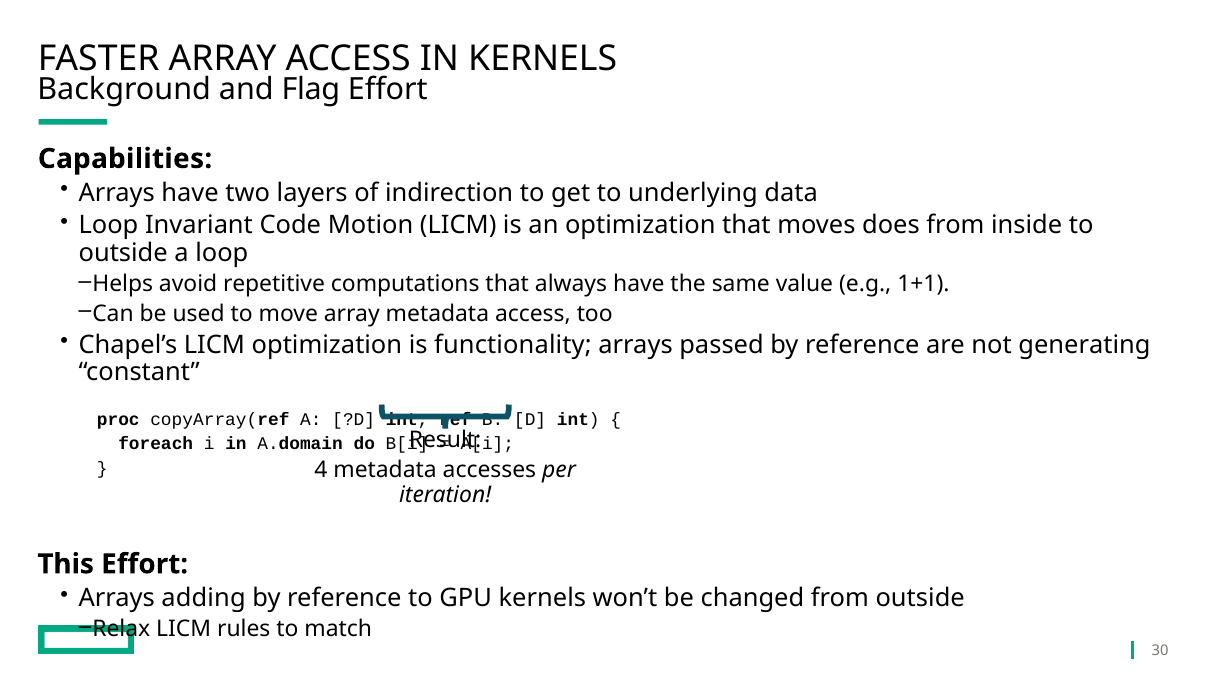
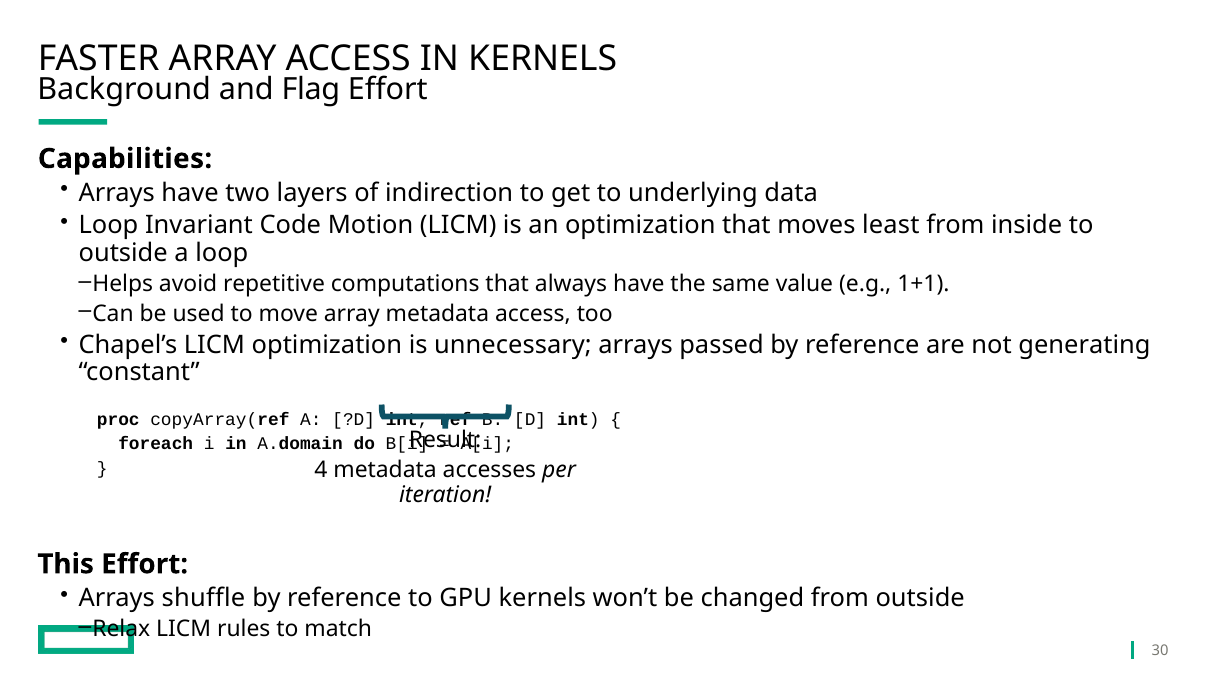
does: does -> least (891, 225)
functionality: functionality -> unnecessary (513, 345)
adding: adding -> shuffle (203, 598)
